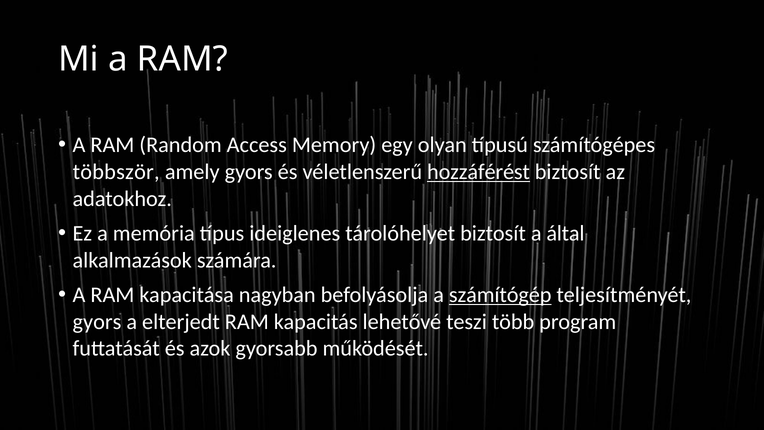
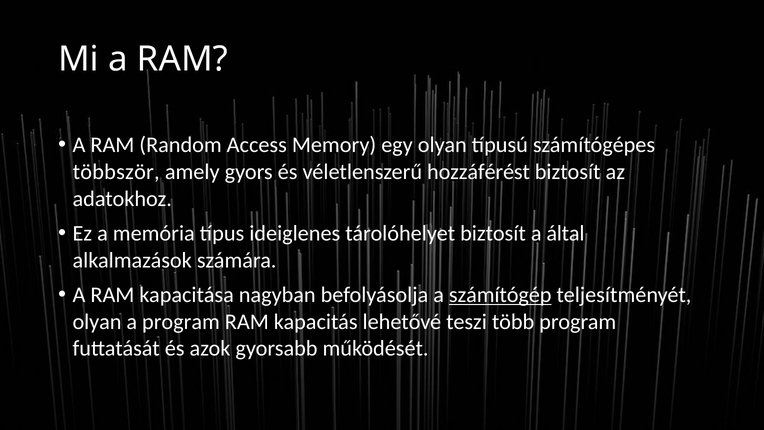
hozzáférést underline: present -> none (479, 172)
gyors: gyors -> olyan (97, 321)
a elterjedt: elterjedt -> program (181, 321)
